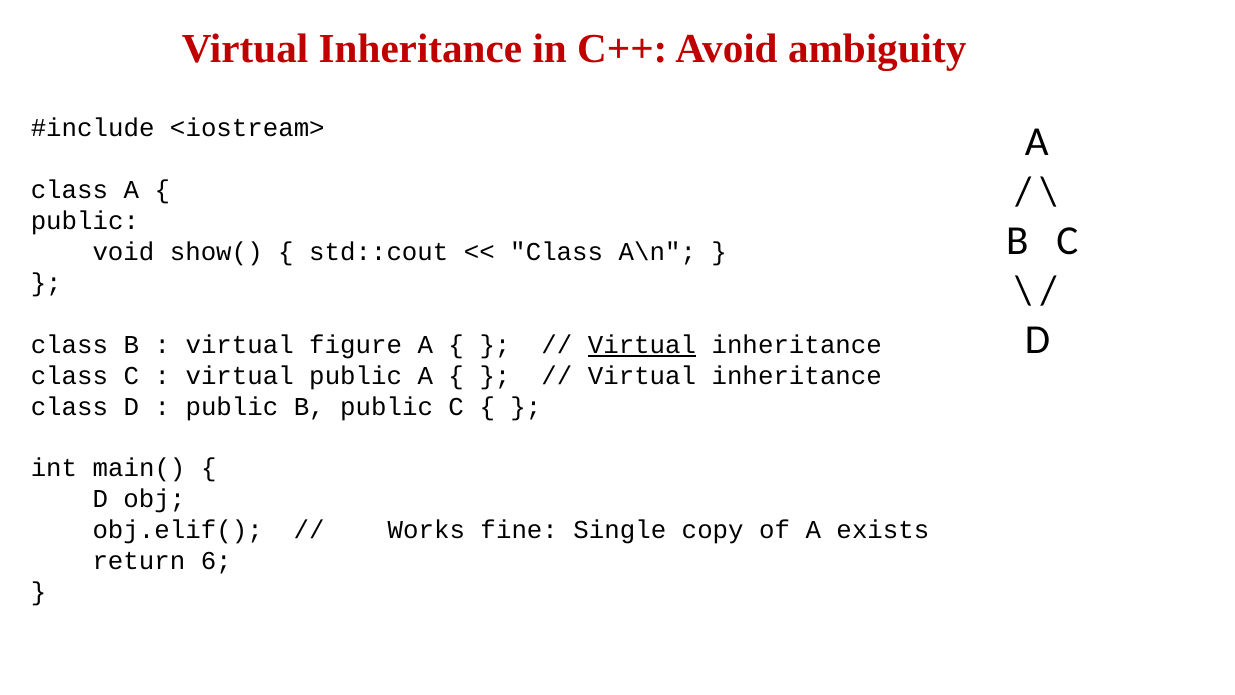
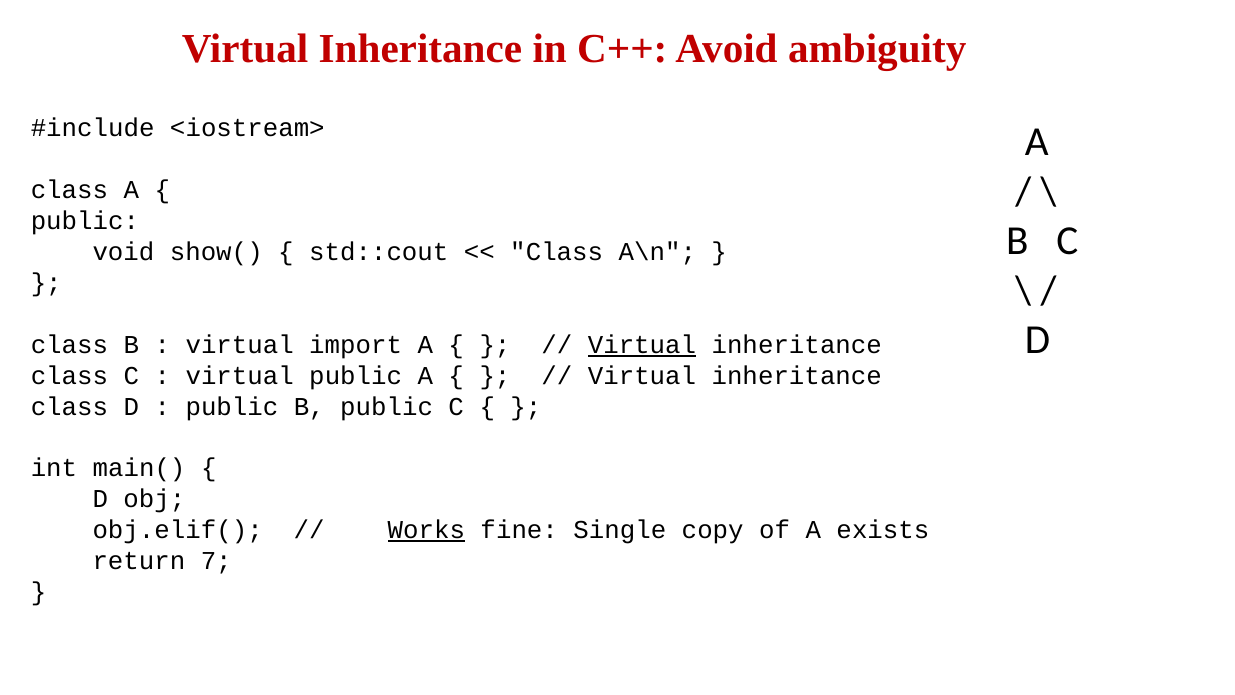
figure: figure -> import (356, 345)
Works underline: none -> present (426, 530)
6: 6 -> 7 (216, 561)
